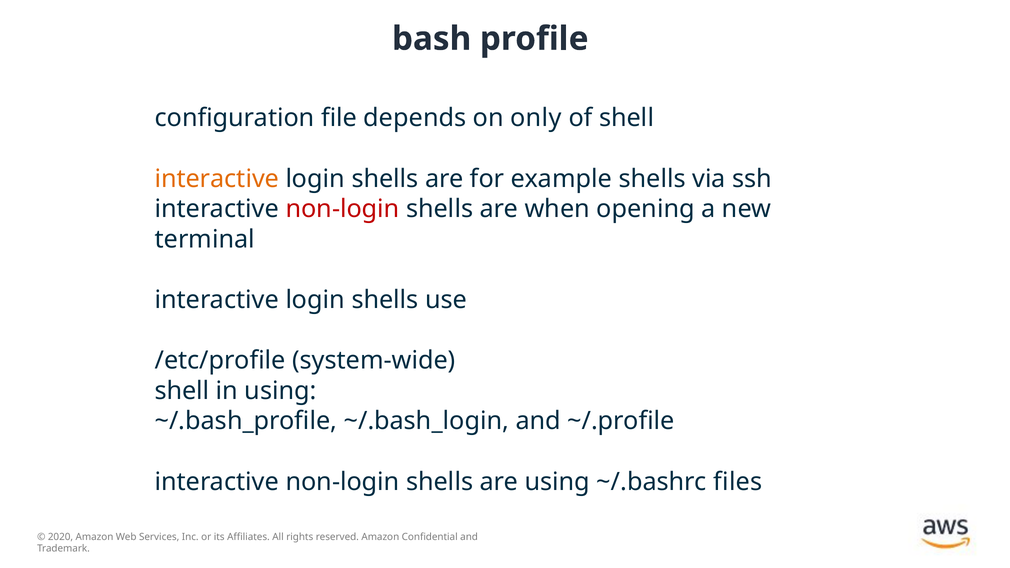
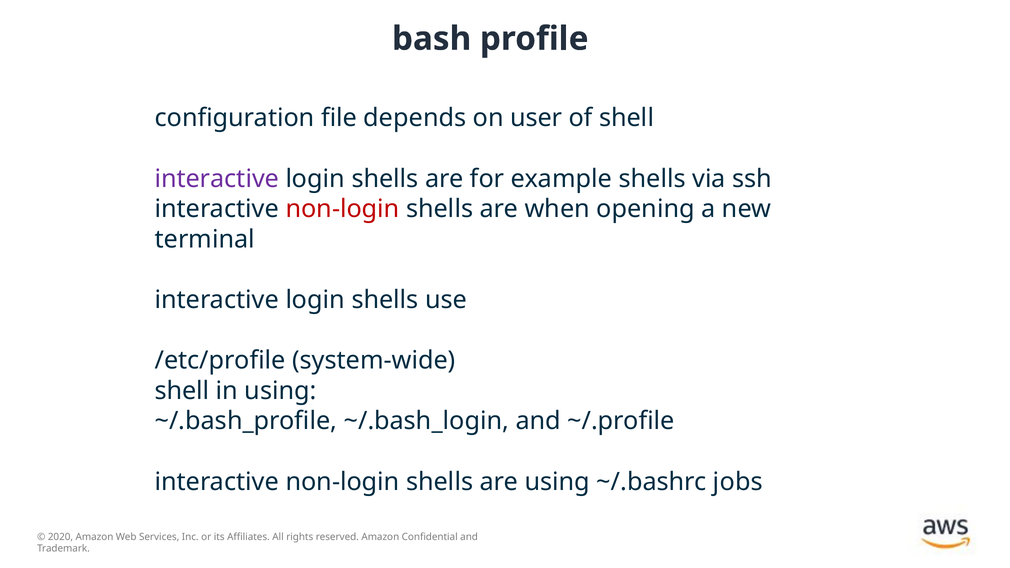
only: only -> user (536, 118)
interactive colour: orange -> purple (217, 179)
files: files -> jobs (738, 482)
